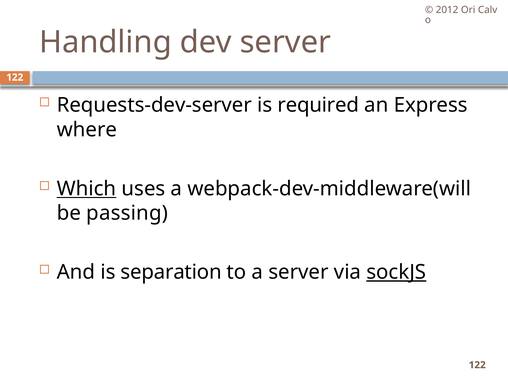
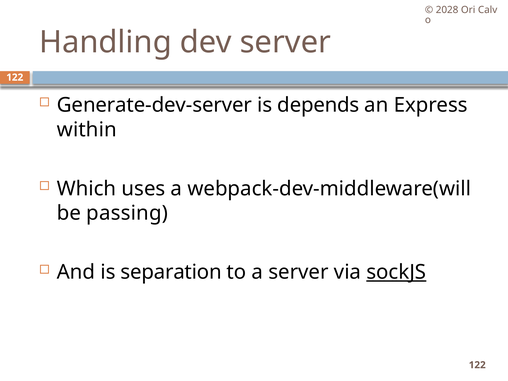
2012: 2012 -> 2028 (447, 10)
Requests-dev-server: Requests-dev-server -> Generate-dev-server (154, 105)
required: required -> depends (318, 105)
where: where -> within (87, 130)
Which underline: present -> none (87, 189)
